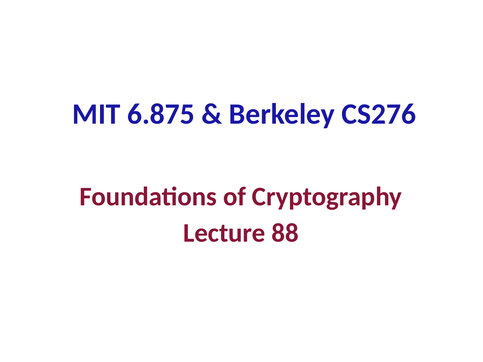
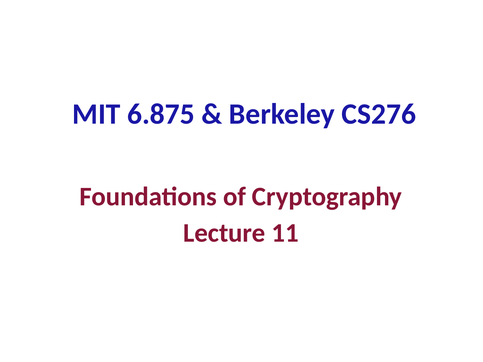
88: 88 -> 11 (285, 233)
